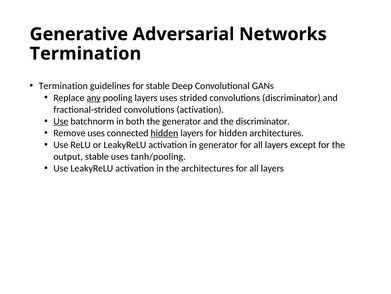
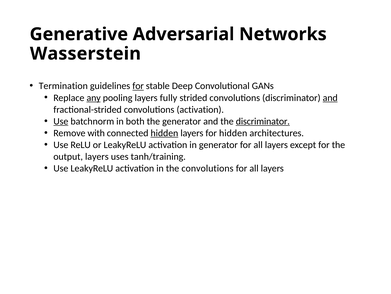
Termination: Termination -> Wasserstein (85, 54)
for underline: none -> present (138, 86)
layers uses: uses -> fully (169, 98)
and underline: none -> present (330, 98)
discriminator underline: none -> present (263, 121)
Remove uses: uses -> with (96, 133)
output stable: stable -> layers (97, 156)
tanh/pooling: tanh/pooling -> tanh/training (158, 156)
the architectures: architectures -> convolutions (207, 168)
